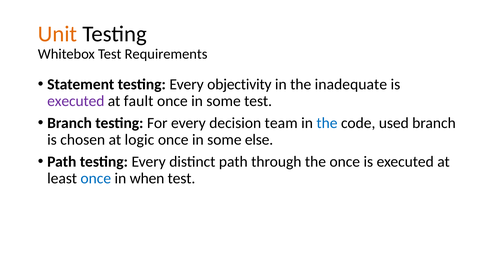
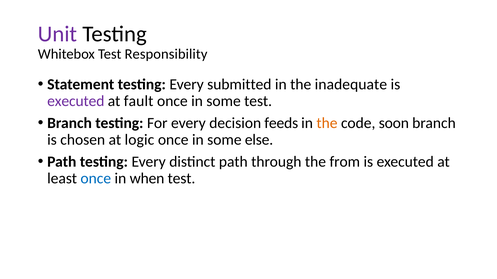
Unit colour: orange -> purple (58, 34)
Requirements: Requirements -> Responsibility (166, 54)
objectivity: objectivity -> submitted (239, 85)
team: team -> feeds (281, 123)
the colour: blue -> orange (327, 123)
used: used -> soon (394, 123)
the once: once -> from (345, 162)
